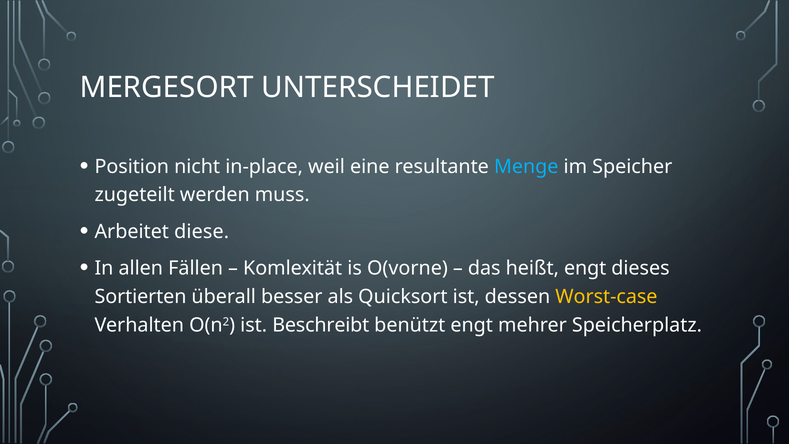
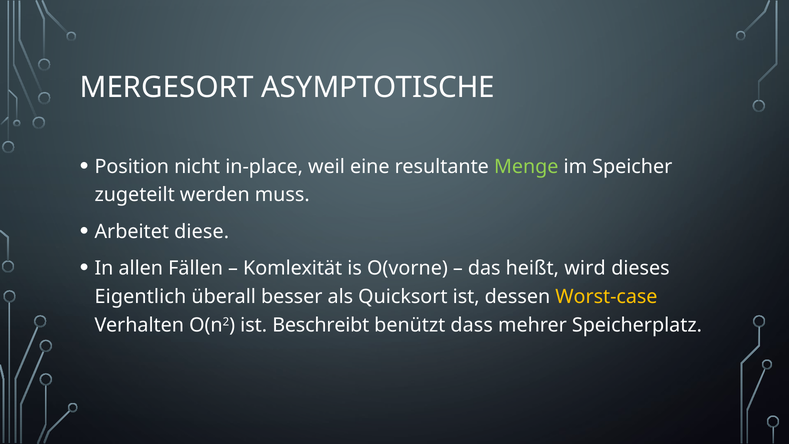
UNTERSCHEIDET: UNTERSCHEIDET -> ASYMPTOTISCHE (378, 88)
Menge colour: light blue -> light green (526, 166)
heißt engt: engt -> wird (585, 268)
Sortierten: Sortierten -> Eigentlich (140, 297)
benützt engt: engt -> dass (472, 325)
